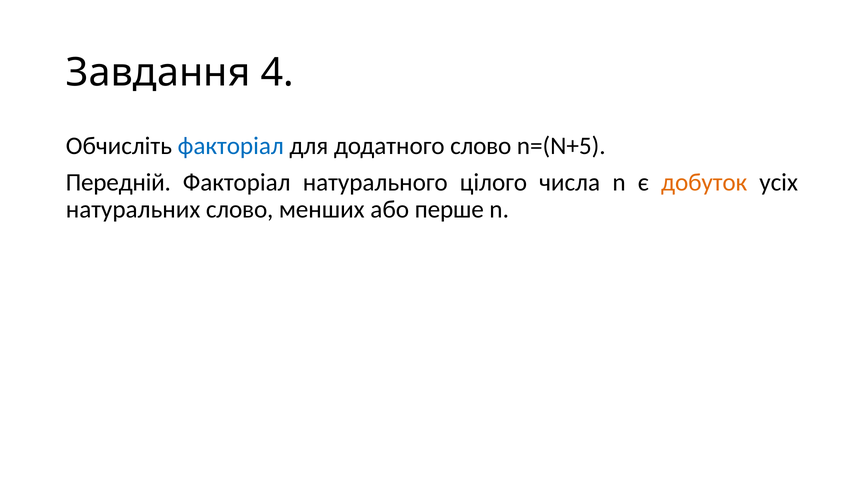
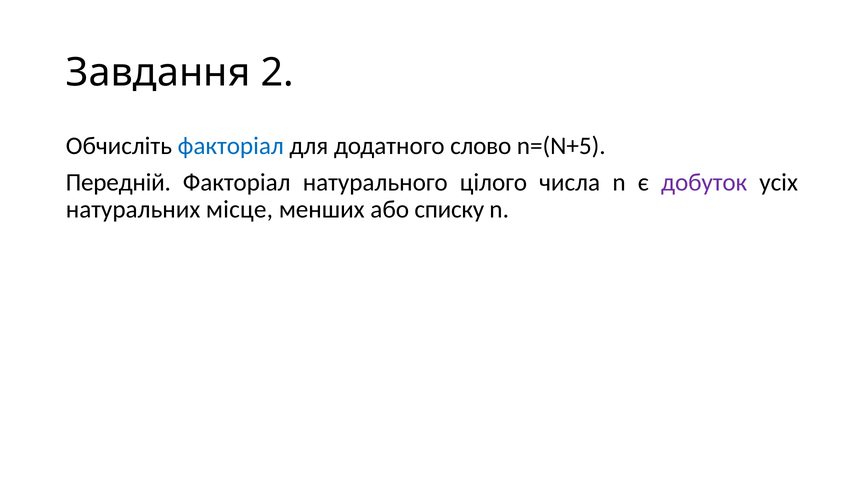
4: 4 -> 2 (277, 73)
добуток colour: orange -> purple (704, 182)
натуральних слово: слово -> місце (239, 210)
перше: перше -> списку (449, 210)
